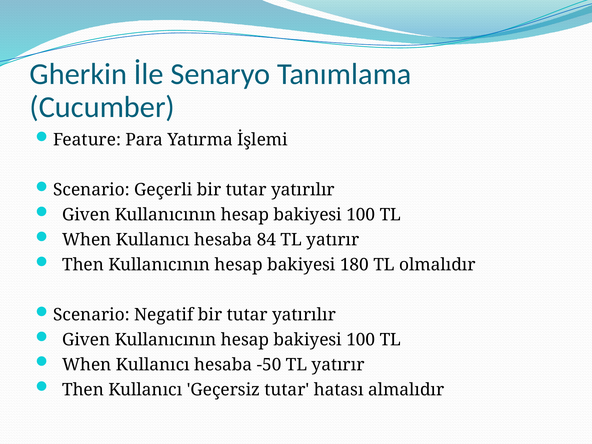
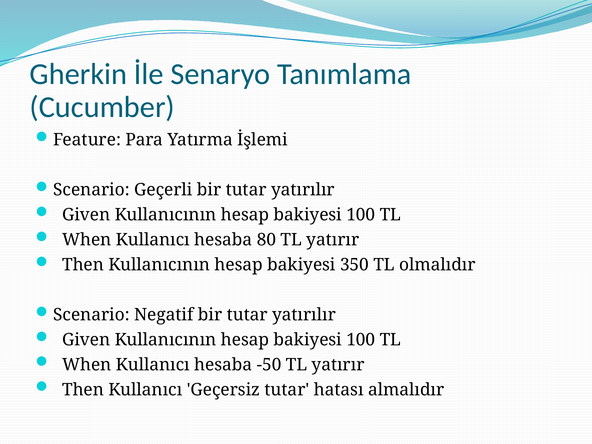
84: 84 -> 80 (266, 240)
180: 180 -> 350 (354, 265)
